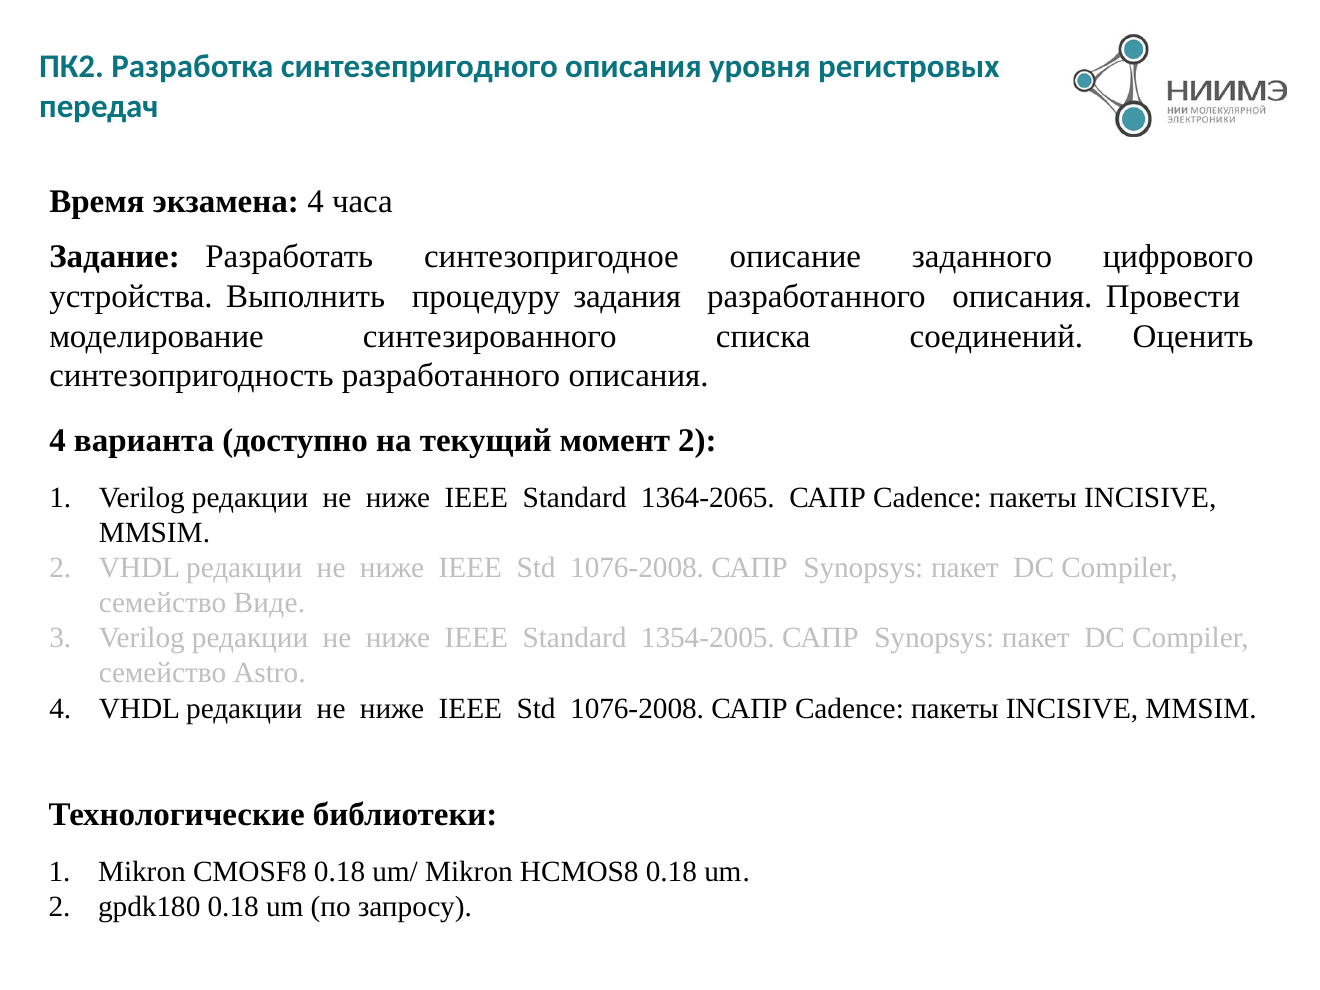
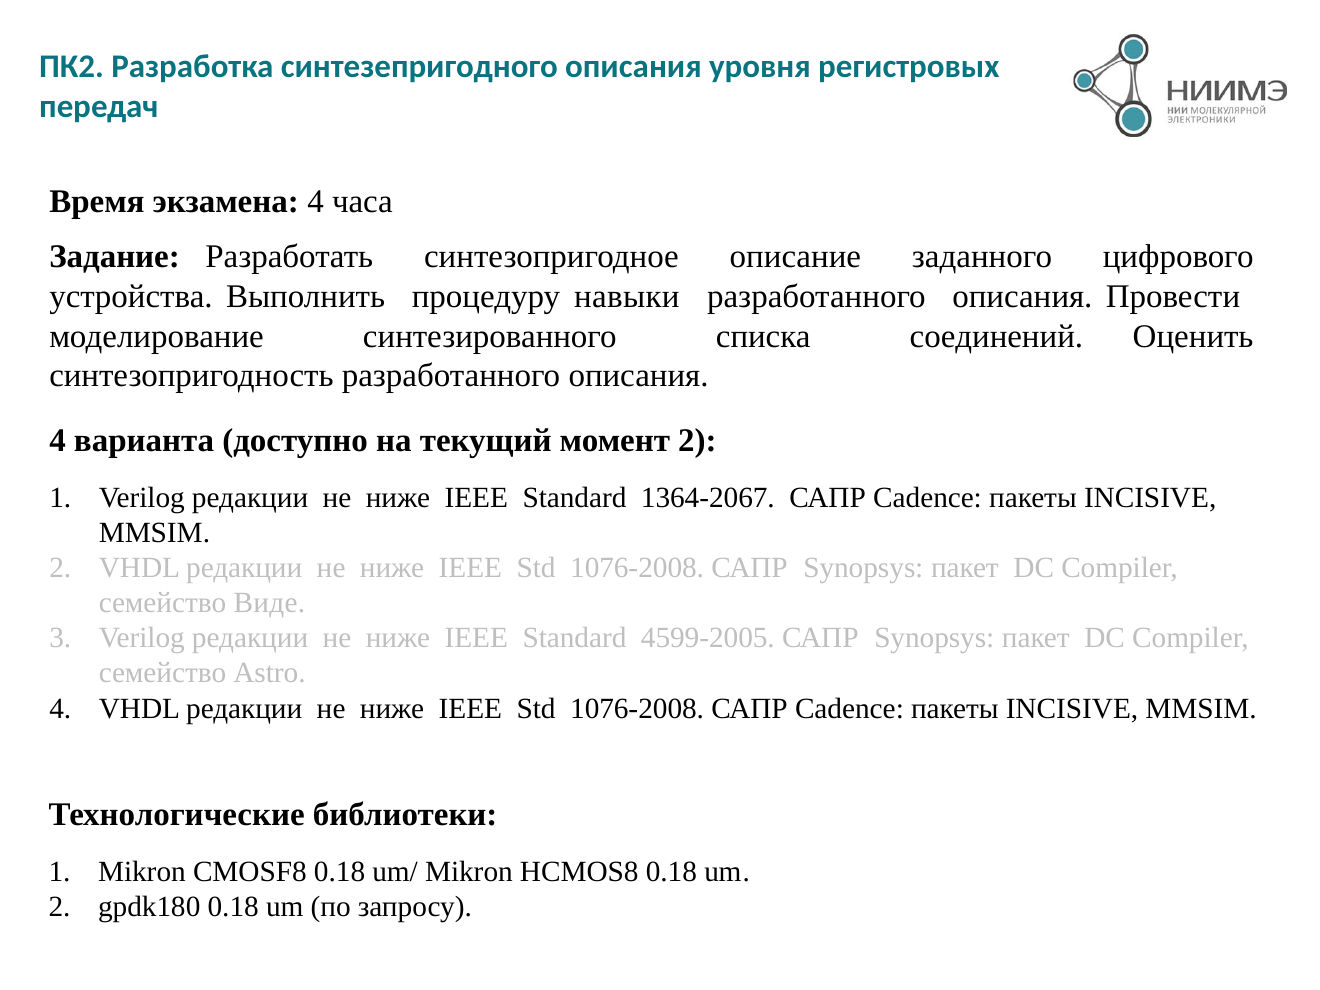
задания: задания -> навыки (627, 297)
1364-2065: 1364-2065 -> 1364-2067 (708, 497)
1354-2005: 1354-2005 -> 4599-2005 (708, 638)
